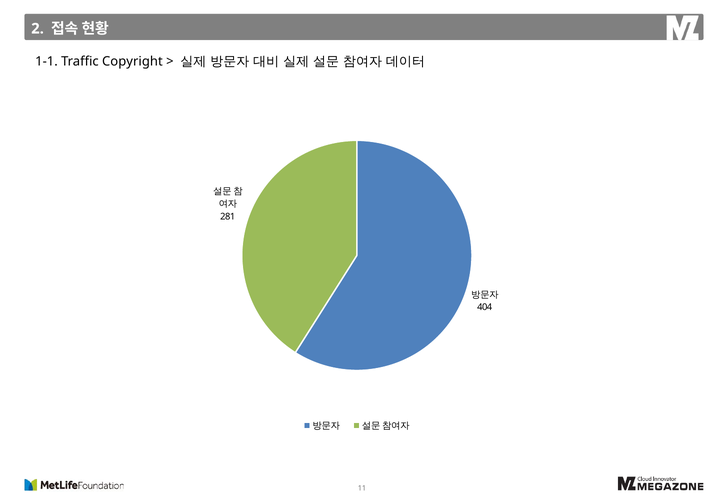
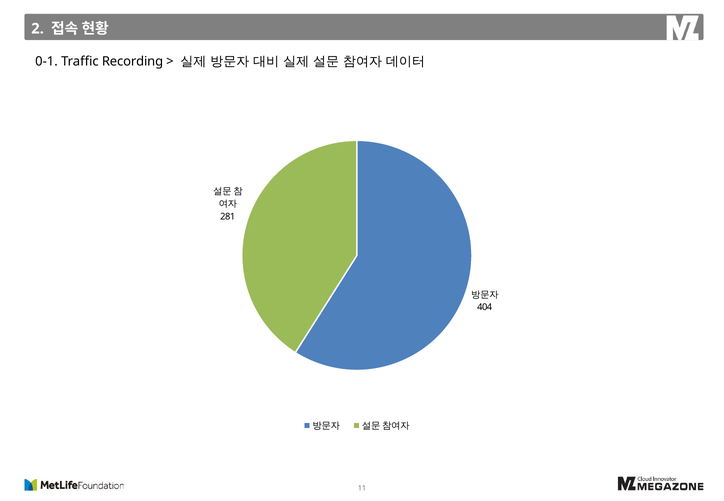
1-1: 1-1 -> 0-1 (46, 62)
Copyright: Copyright -> Recording (133, 62)
